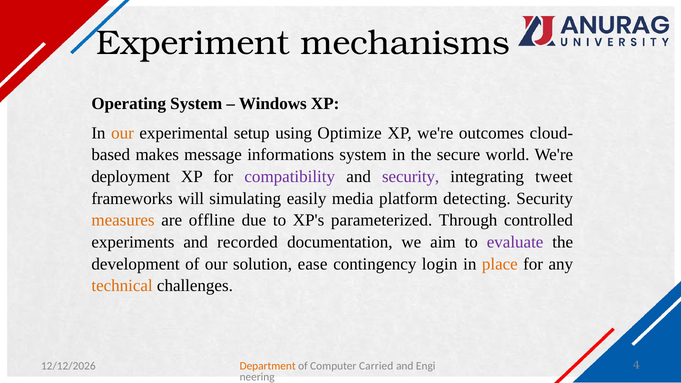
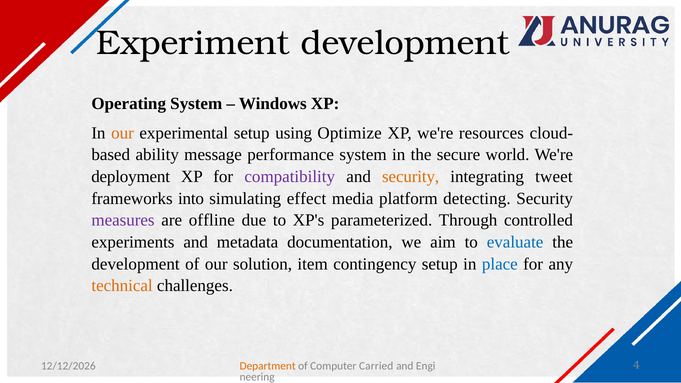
Experiment mechanisms: mechanisms -> development (405, 43)
outcomes: outcomes -> resources (491, 133)
makes: makes -> ability (157, 155)
informations: informations -> performance (291, 155)
security colour: purple -> orange (411, 177)
will: will -> into (191, 198)
easily: easily -> effect (306, 198)
measures colour: orange -> purple (123, 220)
recorded: recorded -> metadata (248, 242)
evaluate colour: purple -> blue (515, 242)
ease: ease -> item (313, 264)
contingency login: login -> setup (440, 264)
place colour: orange -> blue (500, 264)
